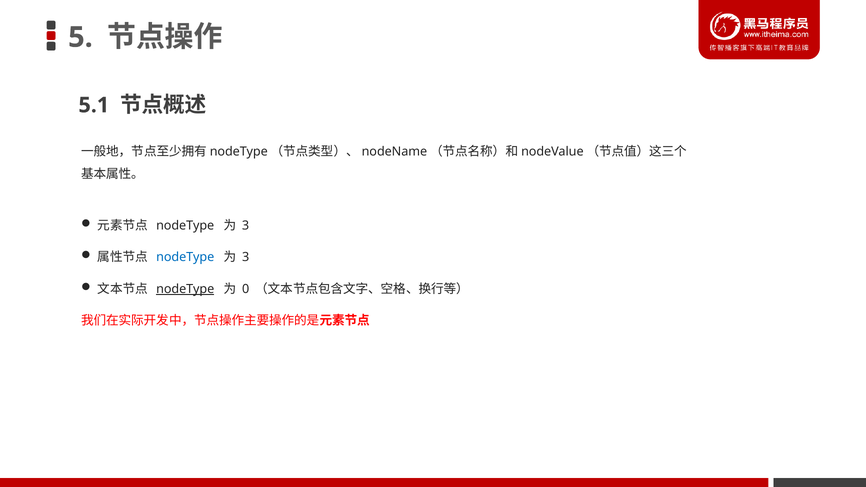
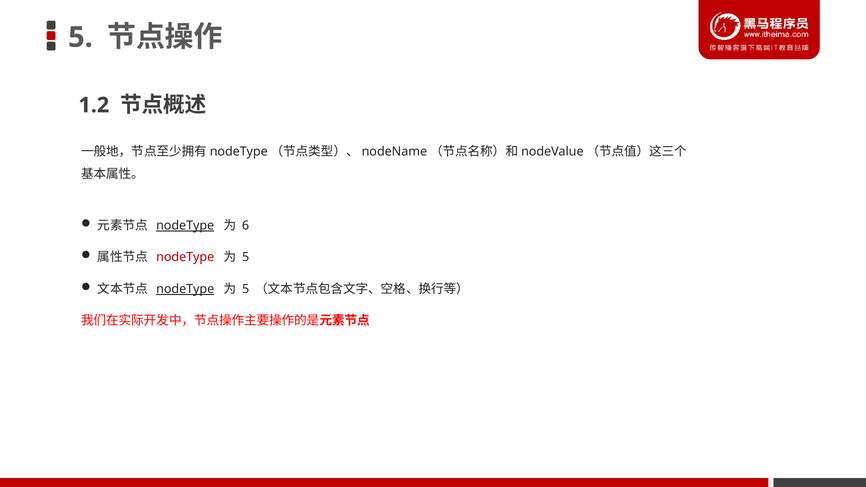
5.1: 5.1 -> 1.2 (94, 105)
nodeType underline: none -> present (185, 226)
3: 3 -> 6 (246, 226)
nodeType colour: blue -> red (185, 257)
3: 3 -> 5 (246, 257)
0: 0 -> 5 (246, 289)
